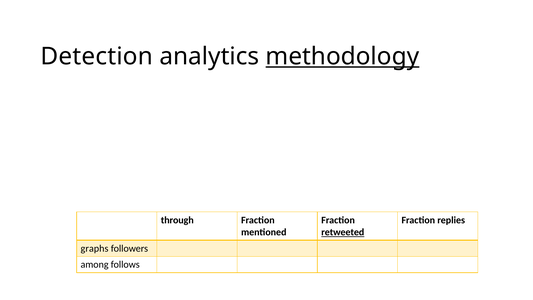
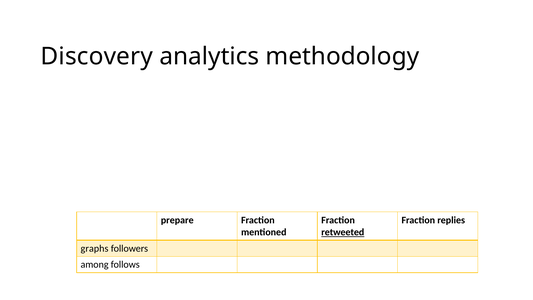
Detection: Detection -> Discovery (97, 57)
methodology underline: present -> none (342, 57)
through: through -> prepare (177, 220)
